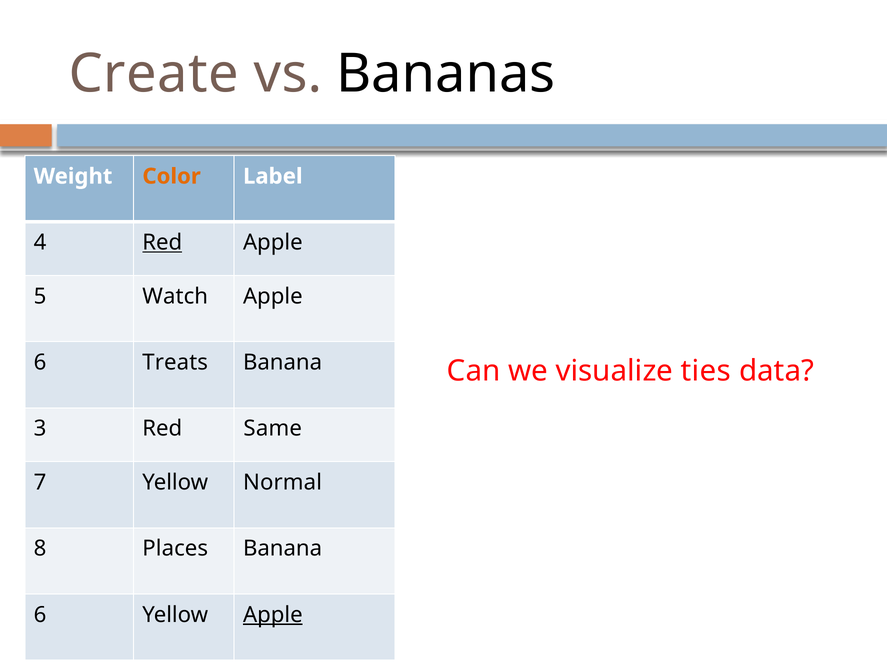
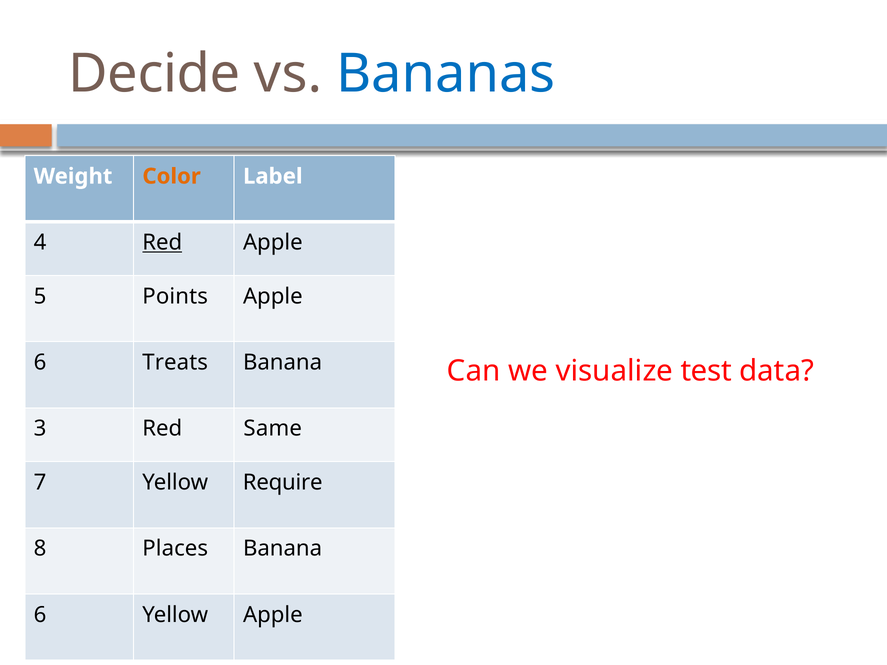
Create: Create -> Decide (154, 74)
Bananas colour: black -> blue (446, 74)
Watch: Watch -> Points (175, 296)
ties: ties -> test (706, 371)
Normal: Normal -> Require (283, 483)
Apple underline: present -> none (273, 615)
